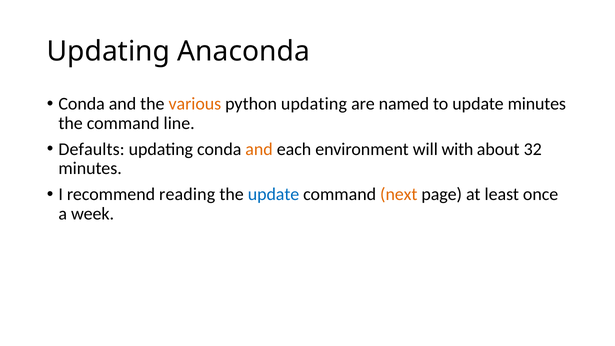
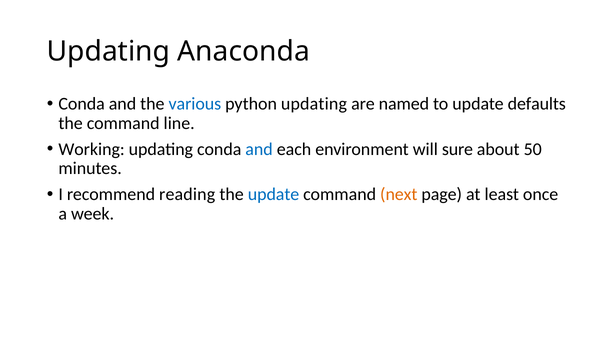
various colour: orange -> blue (195, 104)
update minutes: minutes -> defaults (537, 104)
Defaults: Defaults -> Working (92, 149)
and colour: orange -> blue (259, 149)
with: with -> sure (457, 149)
32: 32 -> 50 (533, 149)
